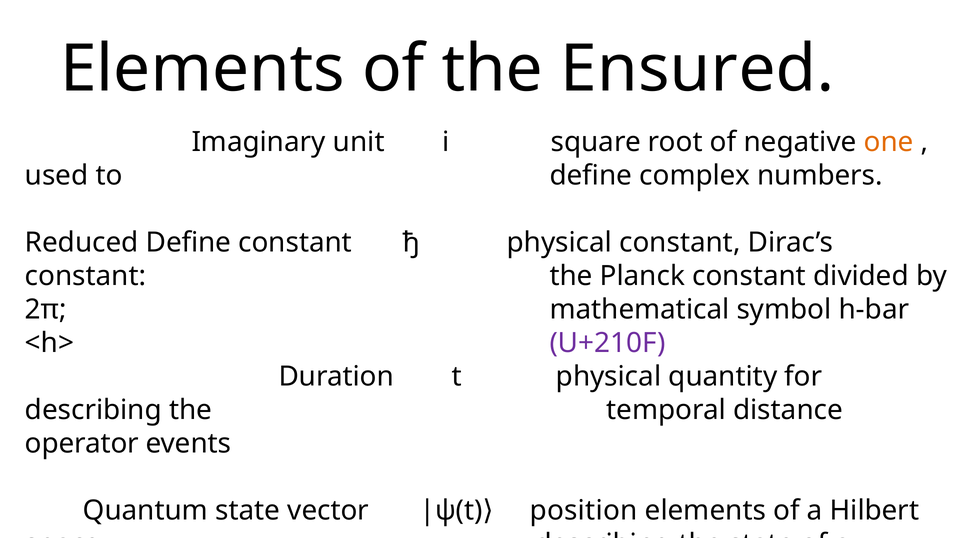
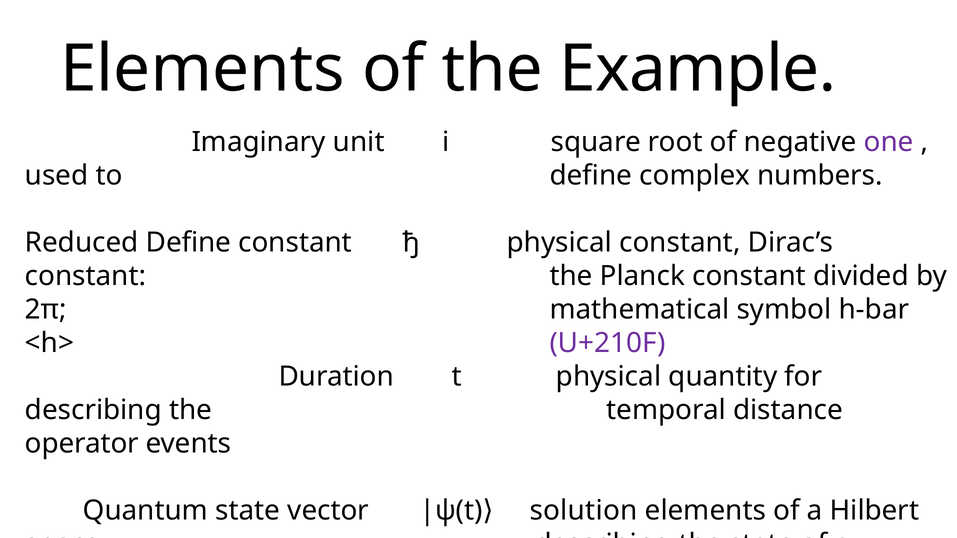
Ensured: Ensured -> Example (698, 69)
one colour: orange -> purple (889, 142)
position: position -> solution (584, 511)
